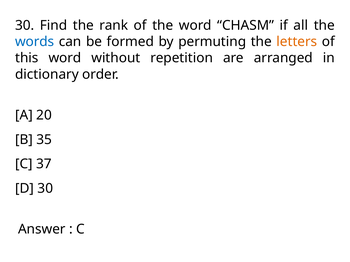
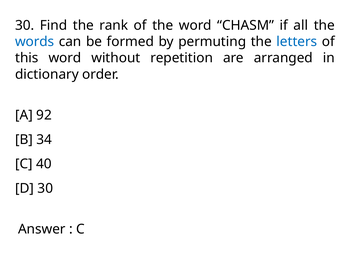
letters colour: orange -> blue (297, 42)
20: 20 -> 92 (44, 115)
35: 35 -> 34 (44, 140)
37: 37 -> 40 (44, 164)
